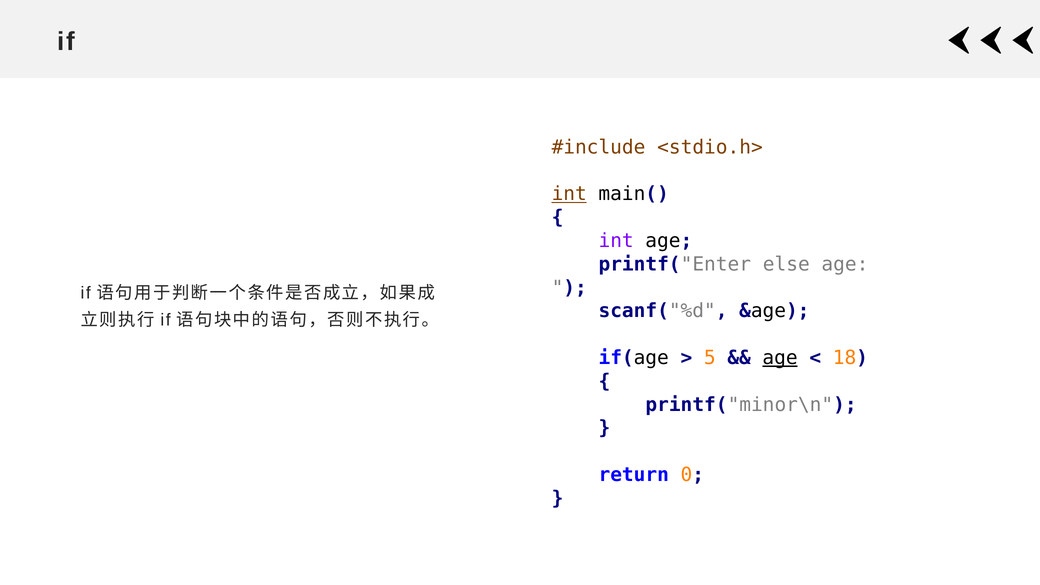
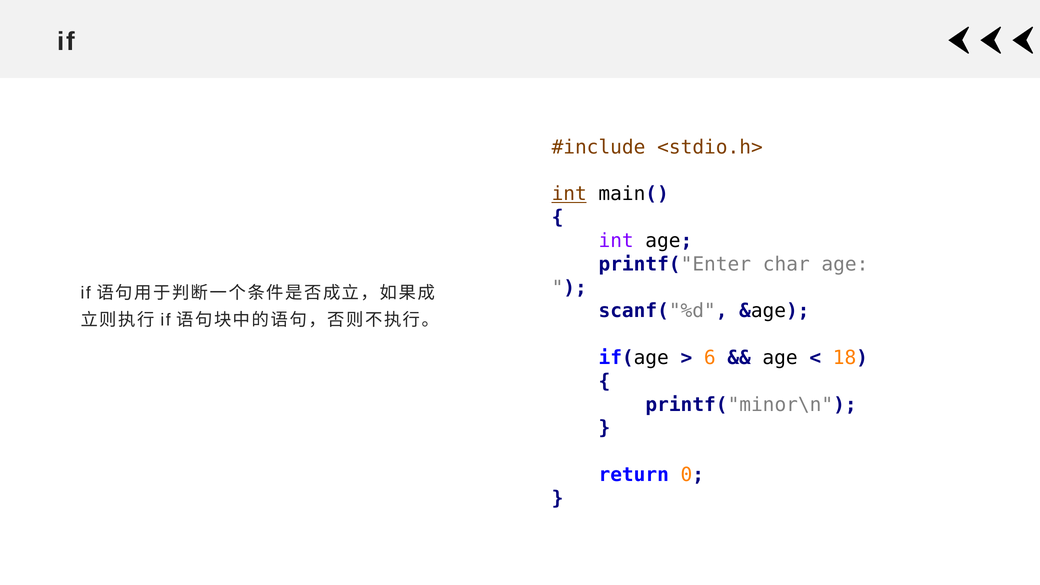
else: else -> char (786, 264)
5: 5 -> 6 (710, 358)
age underline: present -> none (780, 358)
